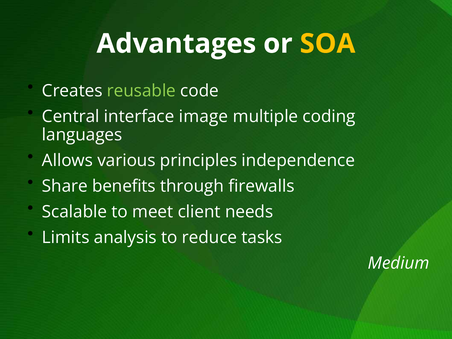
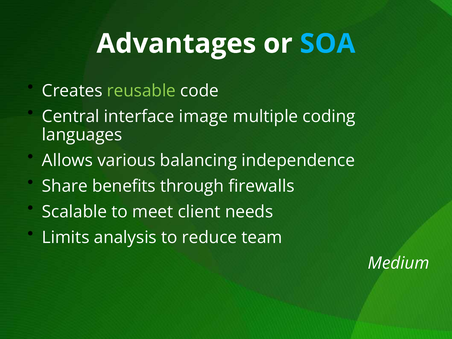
SOA colour: yellow -> light blue (328, 44)
principles: principles -> balancing (199, 161)
tasks: tasks -> team (262, 238)
